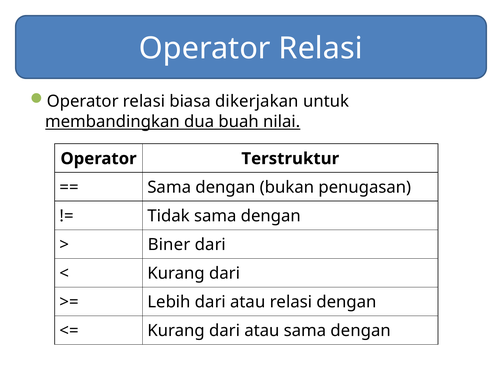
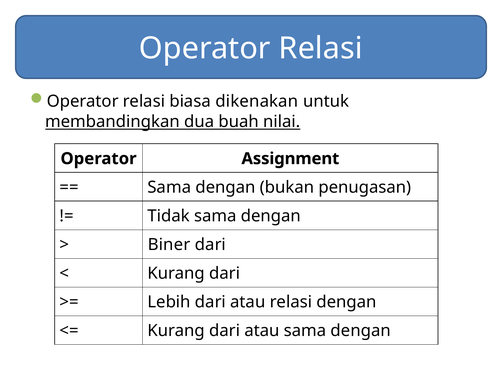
dikerjakan: dikerjakan -> dikenakan (257, 102)
Terstruktur: Terstruktur -> Assignment (290, 159)
